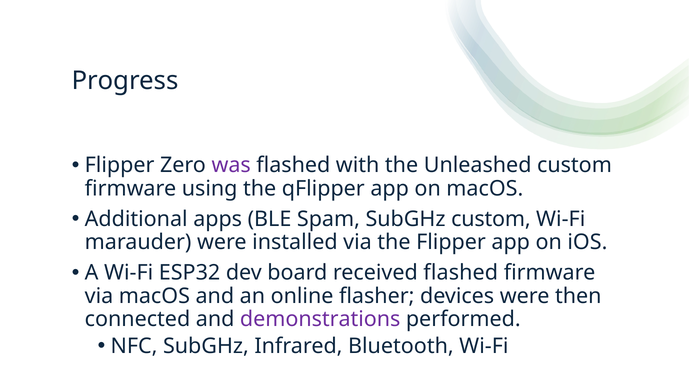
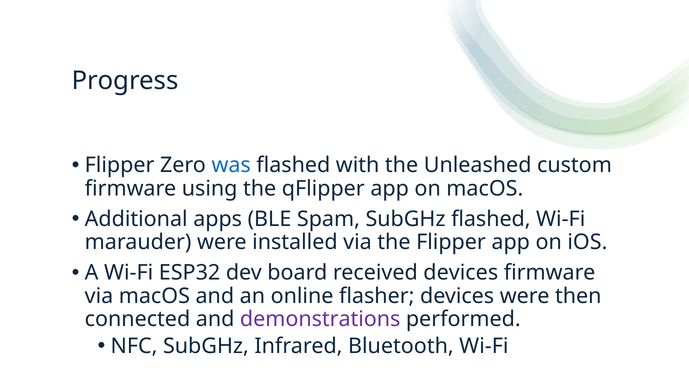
was colour: purple -> blue (231, 165)
SubGHz custom: custom -> flashed (491, 219)
received flashed: flashed -> devices (461, 272)
